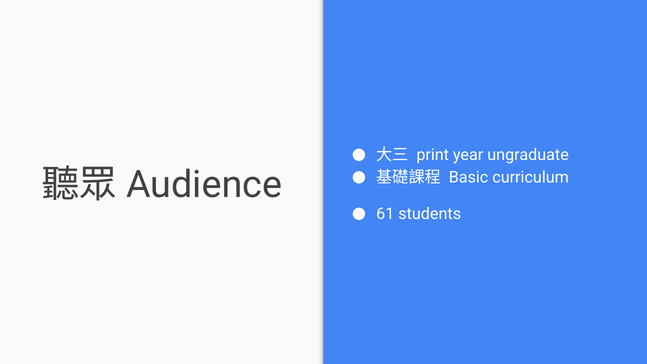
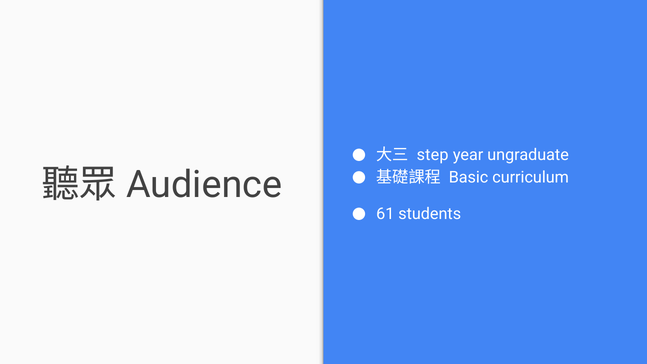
print: print -> step (433, 155)
